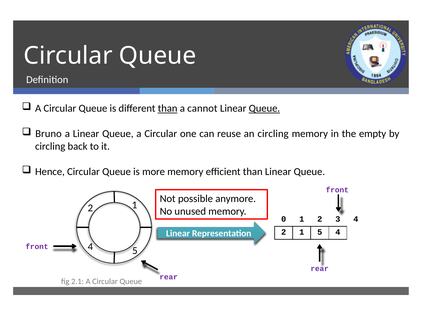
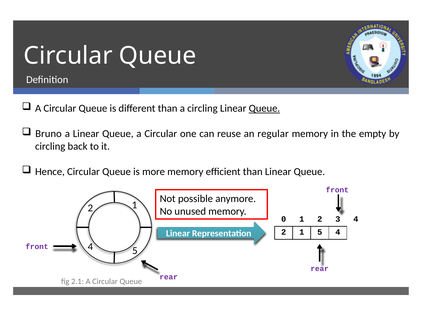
than underline: present -> none (168, 109)
a cannot: cannot -> circling (202, 109)
an circling: circling -> regular (273, 134)
